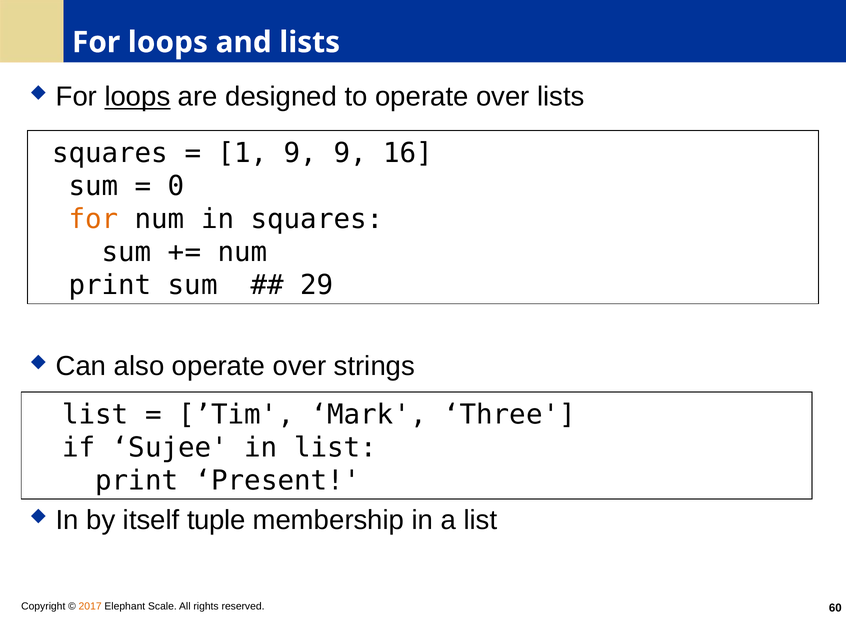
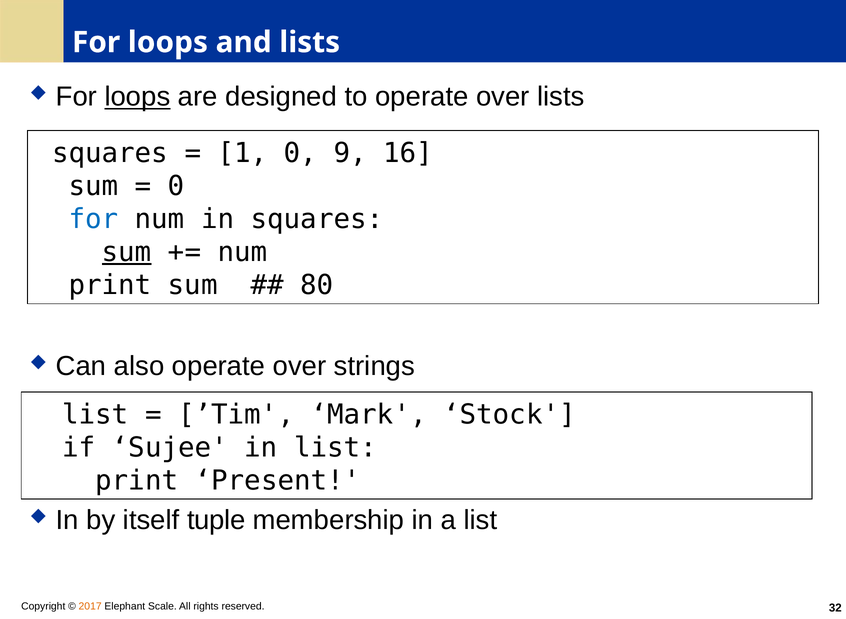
1 9: 9 -> 0 (300, 153)
for colour: orange -> blue (93, 219)
sum underline: none -> present (127, 252)
29: 29 -> 80 (317, 285)
Three: Three -> Stock (509, 415)
60: 60 -> 32 (835, 608)
